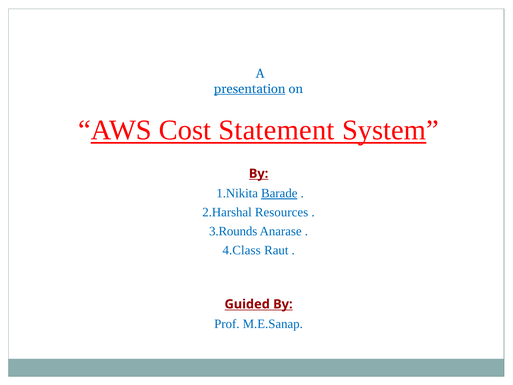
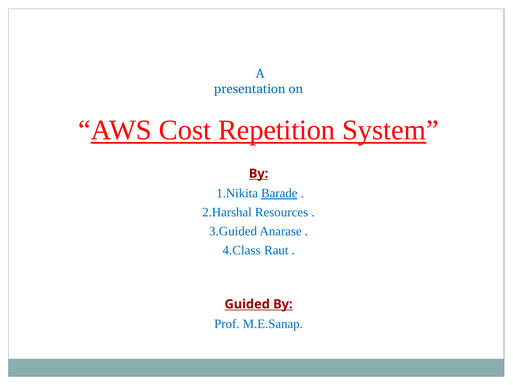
presentation underline: present -> none (250, 89)
Statement: Statement -> Repetition (277, 130)
3.Rounds: 3.Rounds -> 3.Guided (233, 231)
